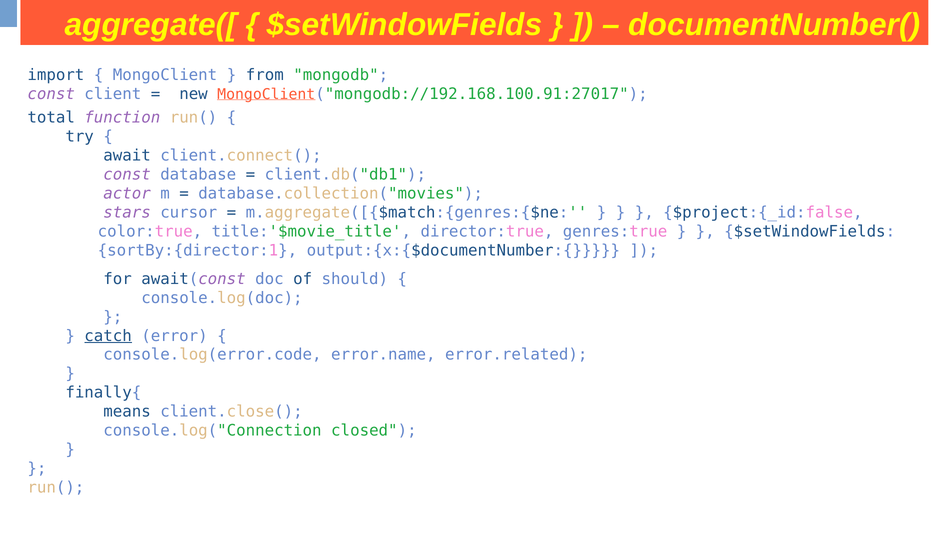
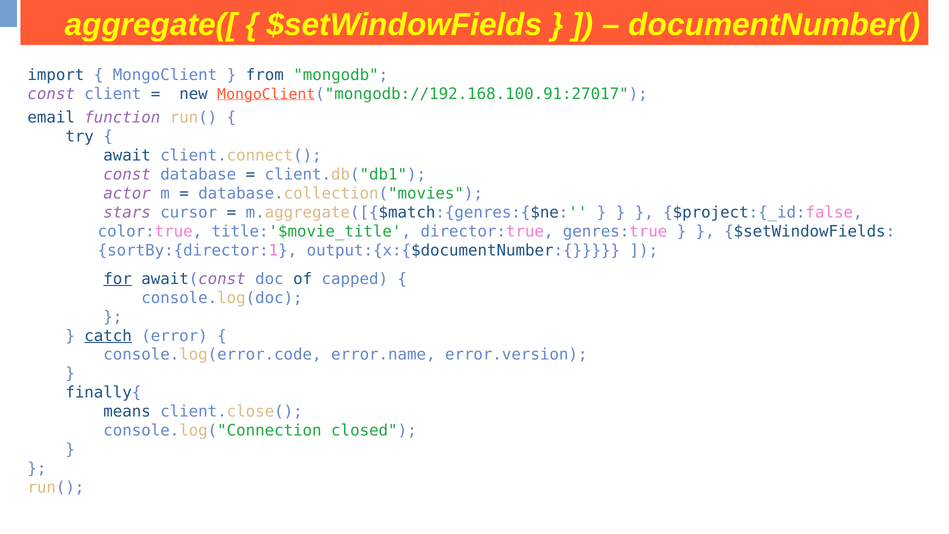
total: total -> email (51, 118)
for underline: none -> present (118, 279)
should: should -> capped (355, 279)
error.related: error.related -> error.version (516, 355)
